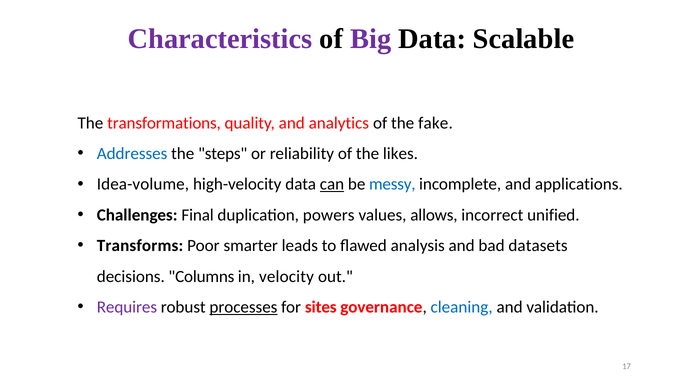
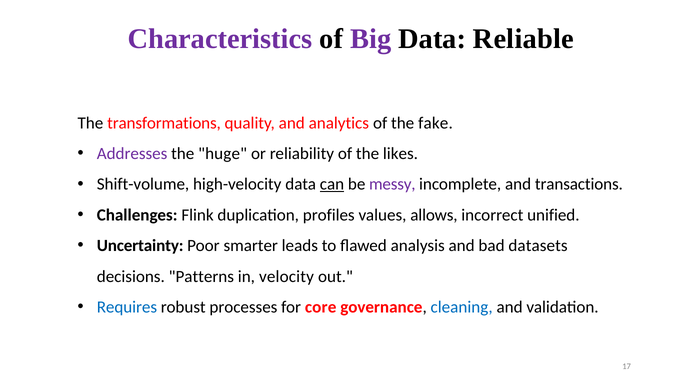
Scalable: Scalable -> Reliable (523, 39)
Addresses colour: blue -> purple (132, 154)
steps: steps -> huge (223, 154)
Idea-volume: Idea-volume -> Shift-volume (143, 184)
messy colour: blue -> purple (392, 184)
applications: applications -> transactions (579, 184)
Final: Final -> Flink (198, 215)
powers: powers -> profiles (329, 215)
Transforms: Transforms -> Uncertainty (140, 246)
Columns: Columns -> Patterns (201, 277)
Requires colour: purple -> blue (127, 307)
processes underline: present -> none (243, 307)
sites: sites -> core (321, 307)
